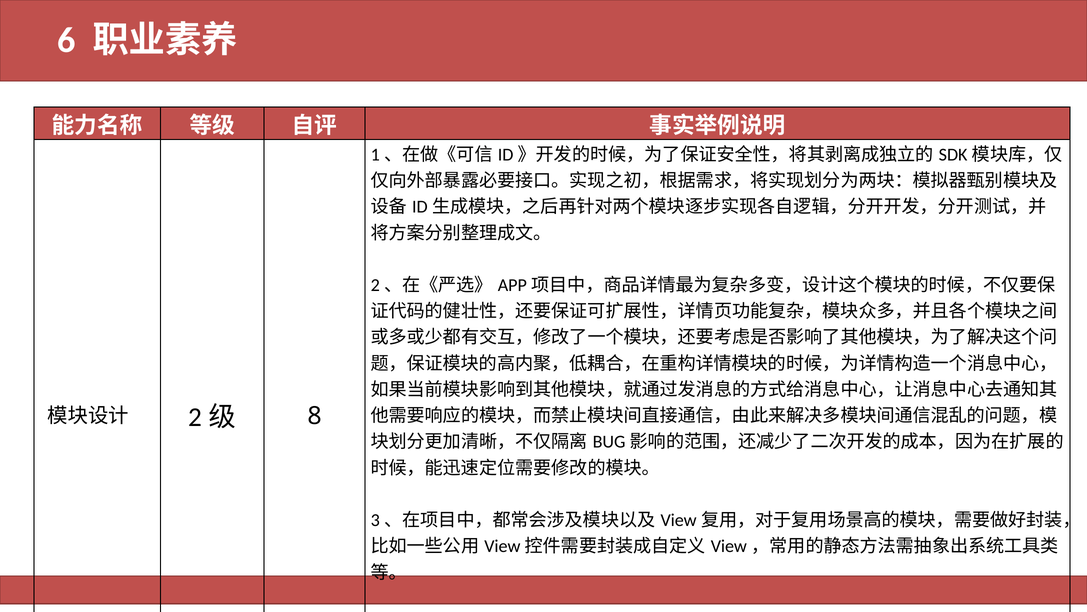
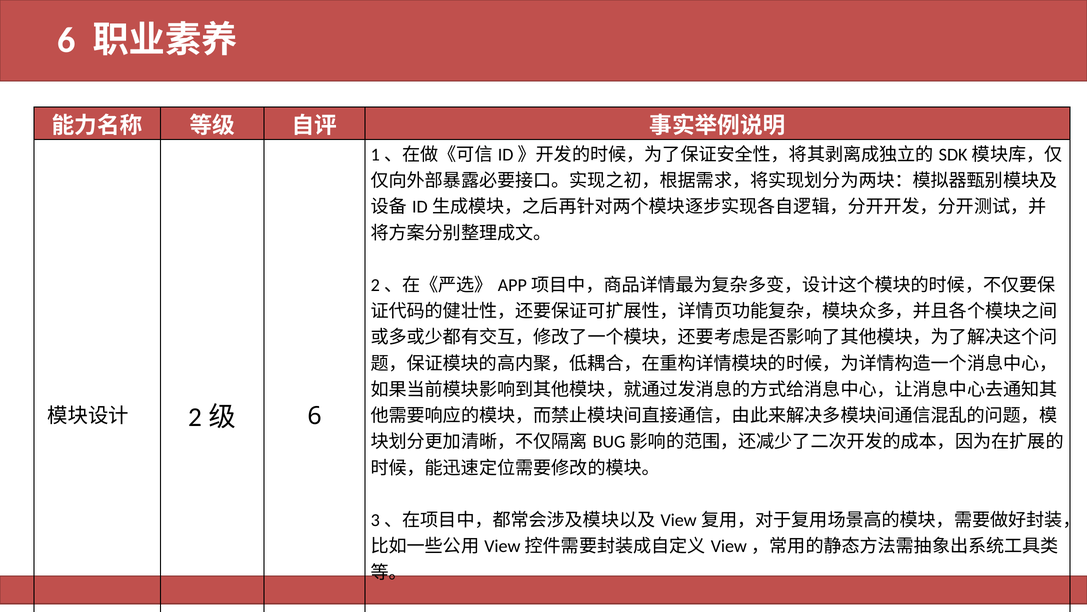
8: 8 -> 6 (315, 416)
